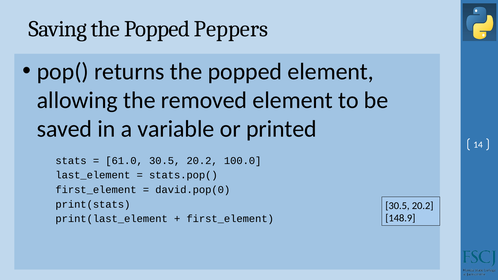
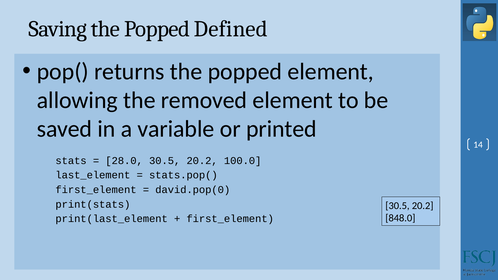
Peppers: Peppers -> Defined (231, 29)
61.0: 61.0 -> 28.0 (124, 161)
148.9: 148.9 -> 848.0 (400, 218)
